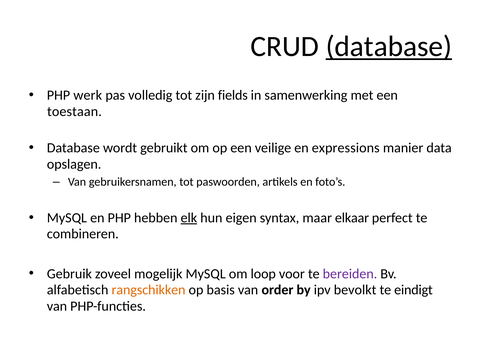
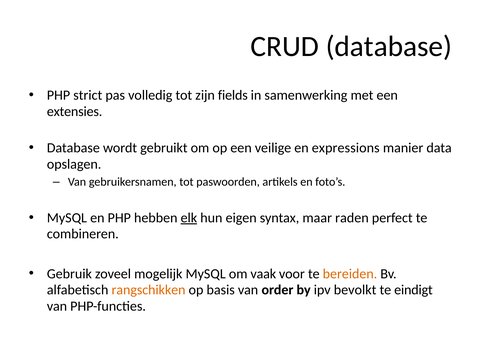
database underline: present -> none (389, 47)
werk: werk -> strict (88, 95)
toestaan: toestaan -> extensies (75, 111)
elkaar: elkaar -> raden (352, 218)
loop: loop -> vaak (263, 274)
bereiden colour: purple -> orange (350, 274)
